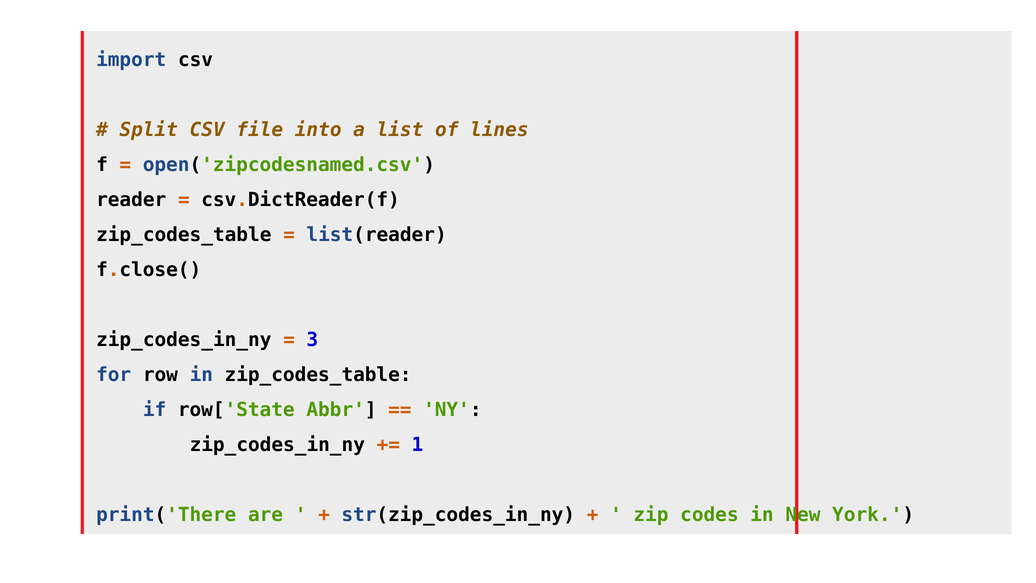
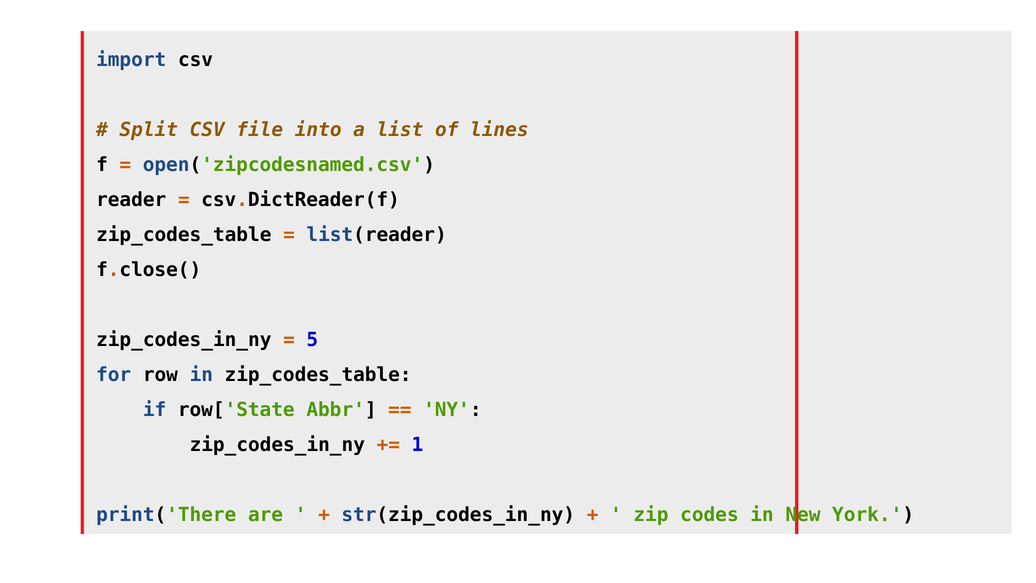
3: 3 -> 5 (312, 340)
